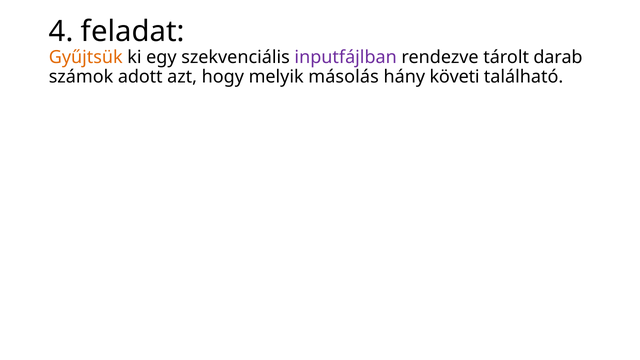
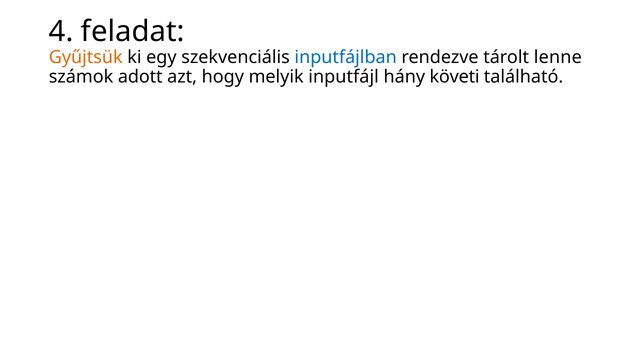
inputfájlban colour: purple -> blue (346, 57)
darab: darab -> lenne (558, 57)
másolás: másolás -> inputfájl (344, 77)
